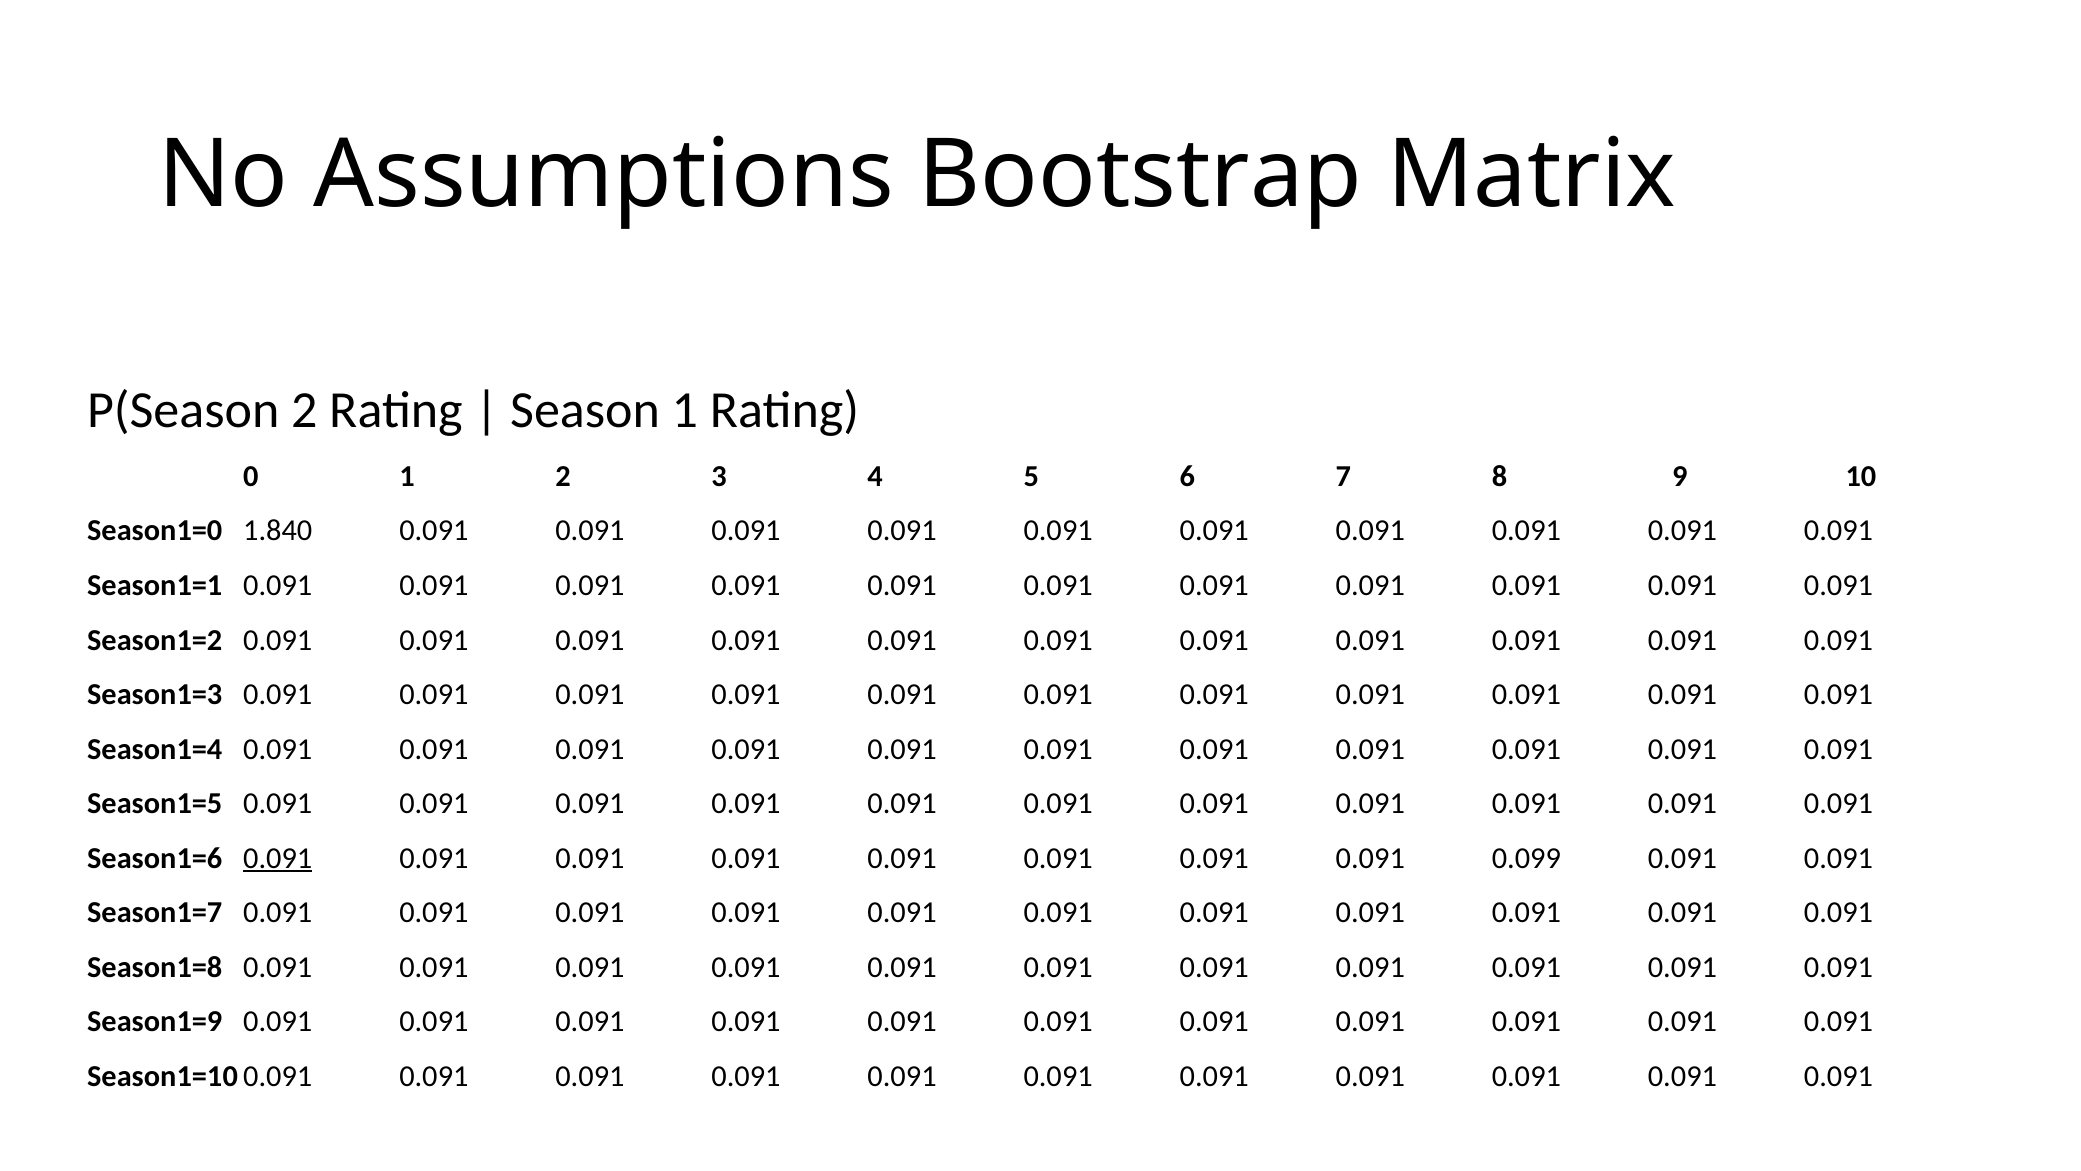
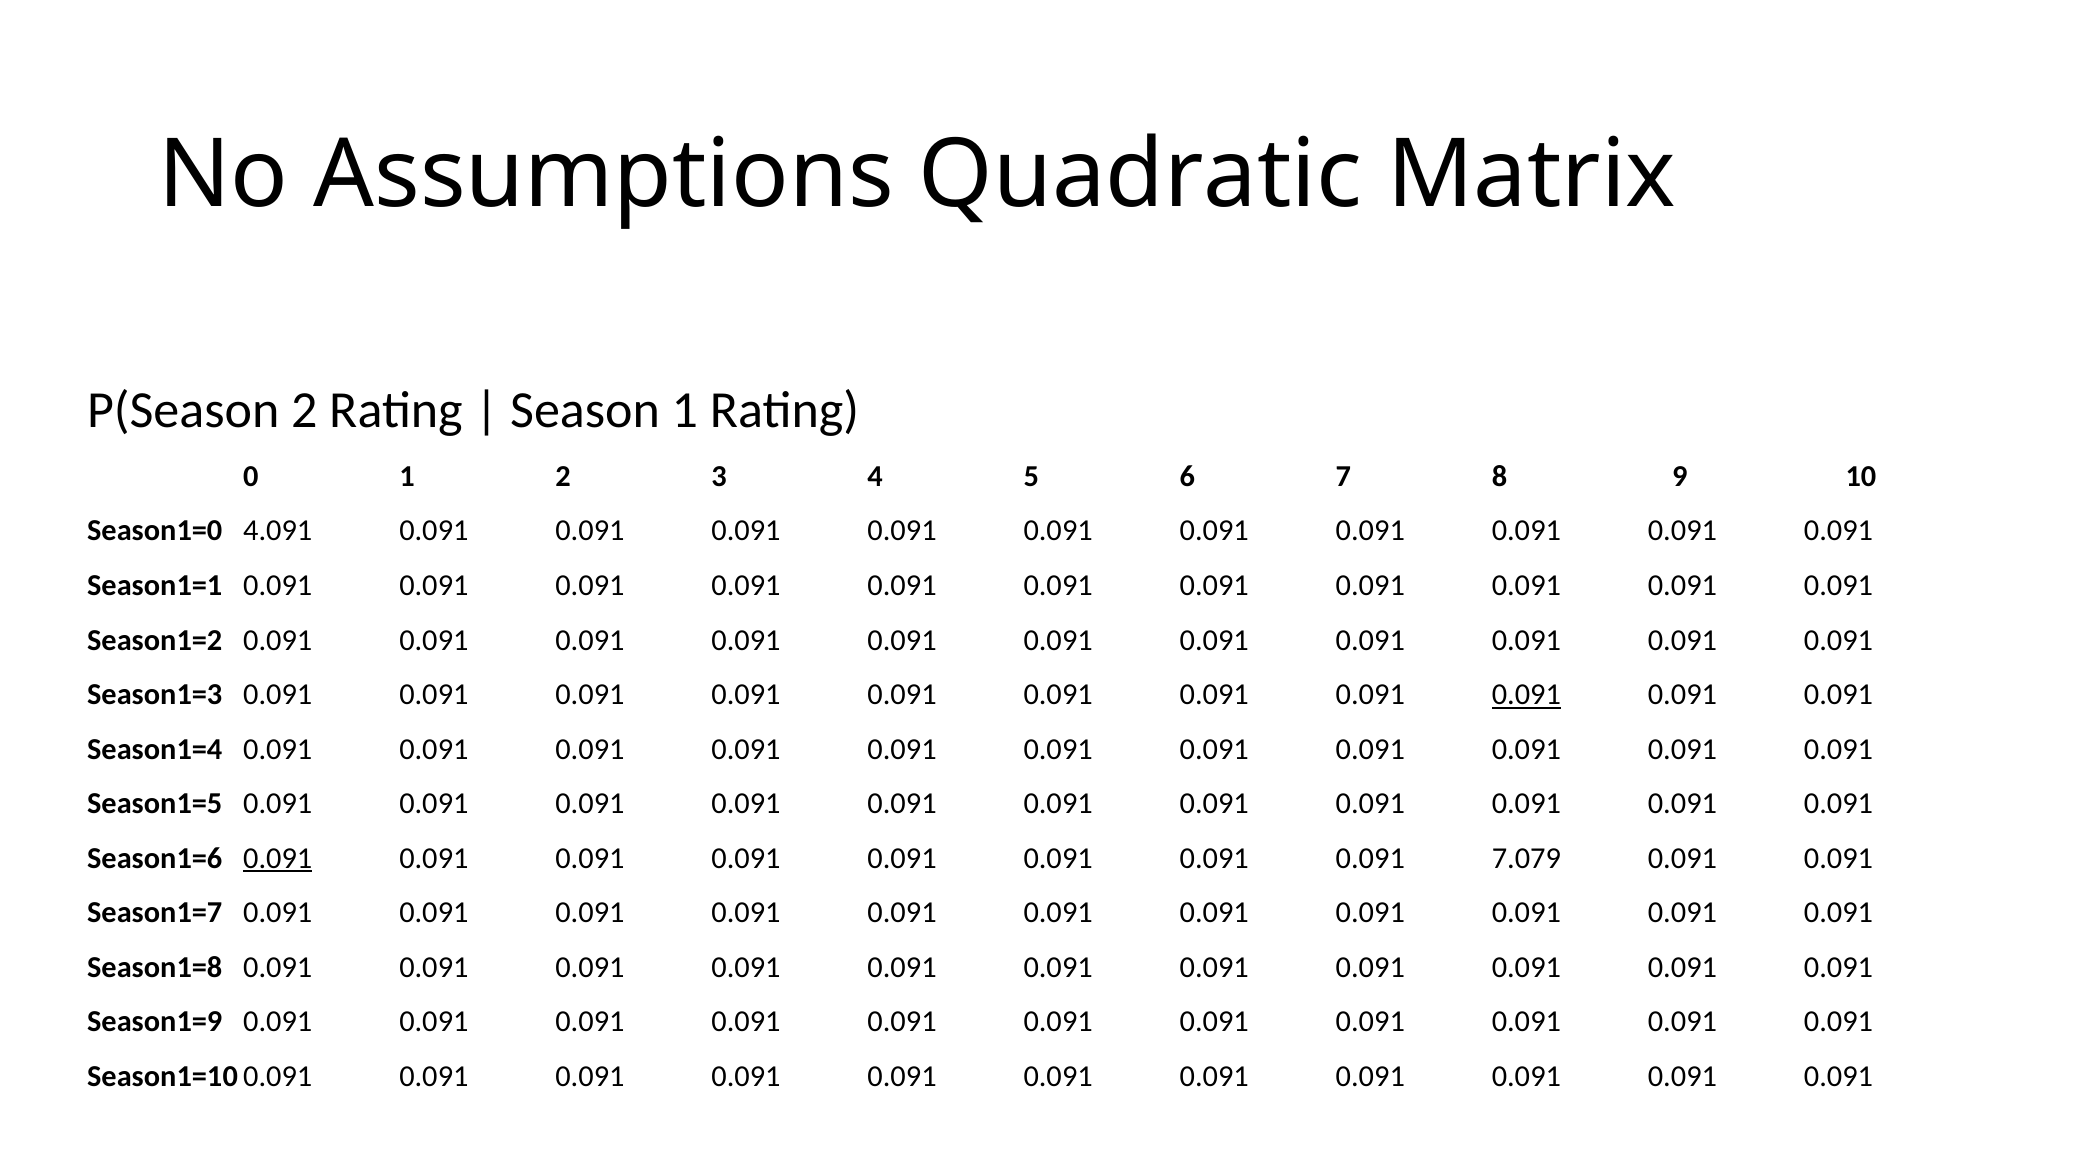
Bootstrap: Bootstrap -> Quadratic (1140, 175)
1.840: 1.840 -> 4.091 (278, 531)
0.091 underline: none -> present (1526, 694)
0.099: 0.099 -> 7.079 (1526, 858)
